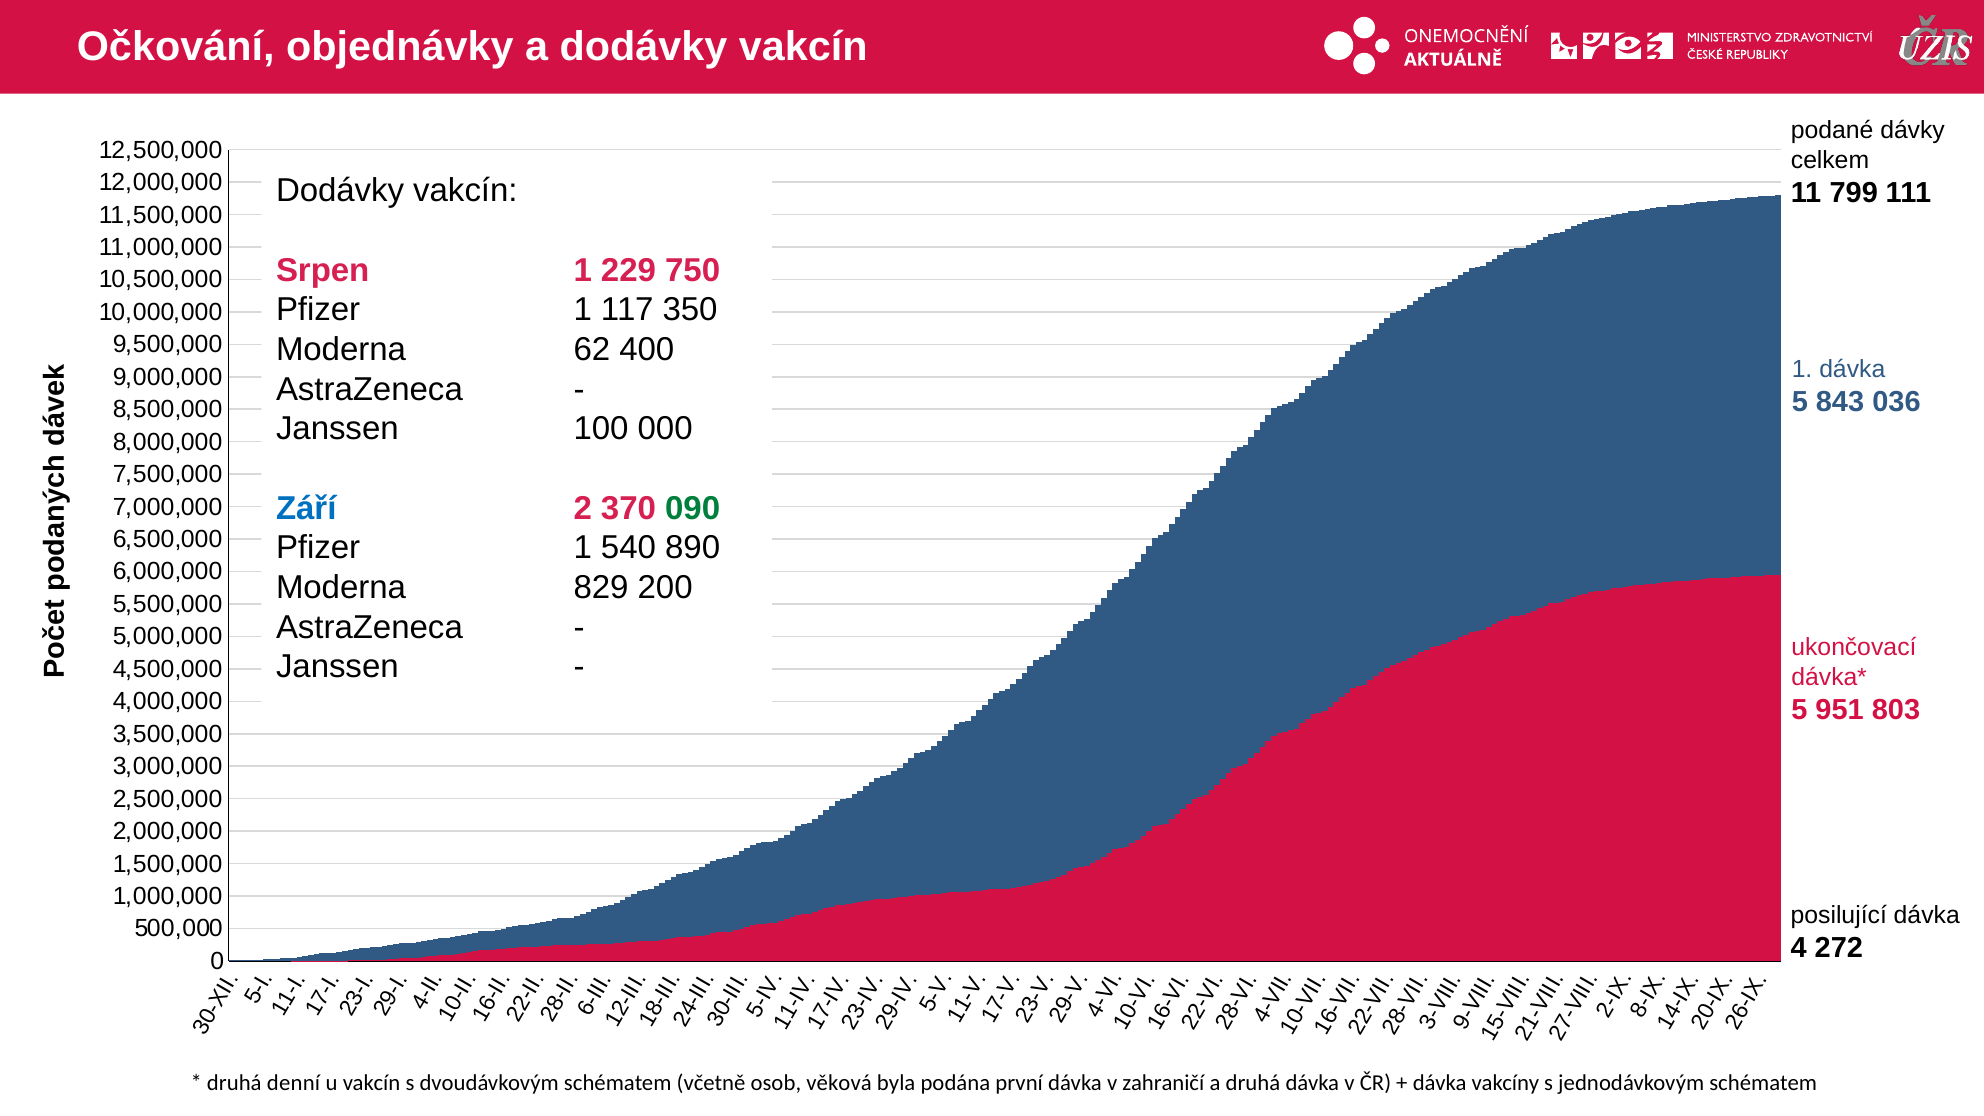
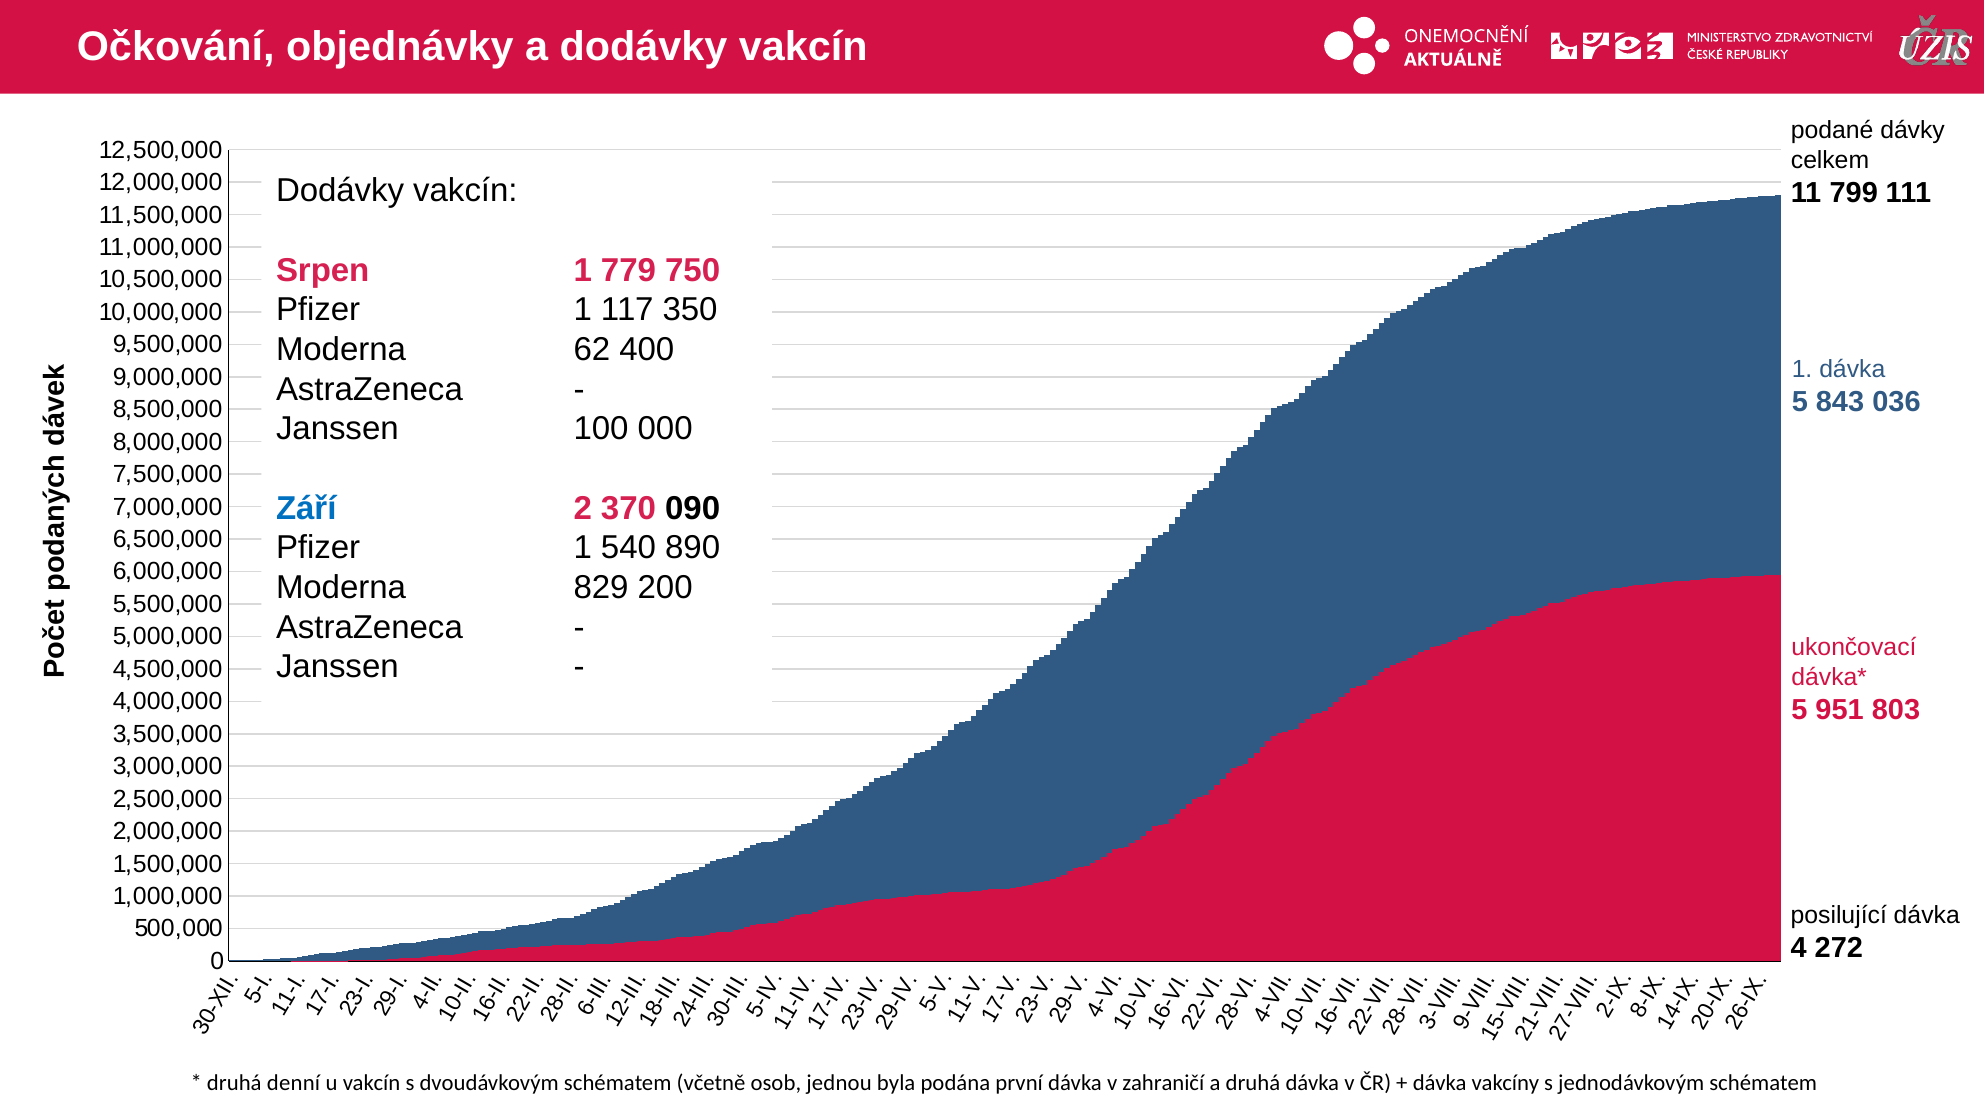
229: 229 -> 779 (628, 270)
090 colour: green -> black (693, 508)
věková: věková -> jednou (839, 1083)
